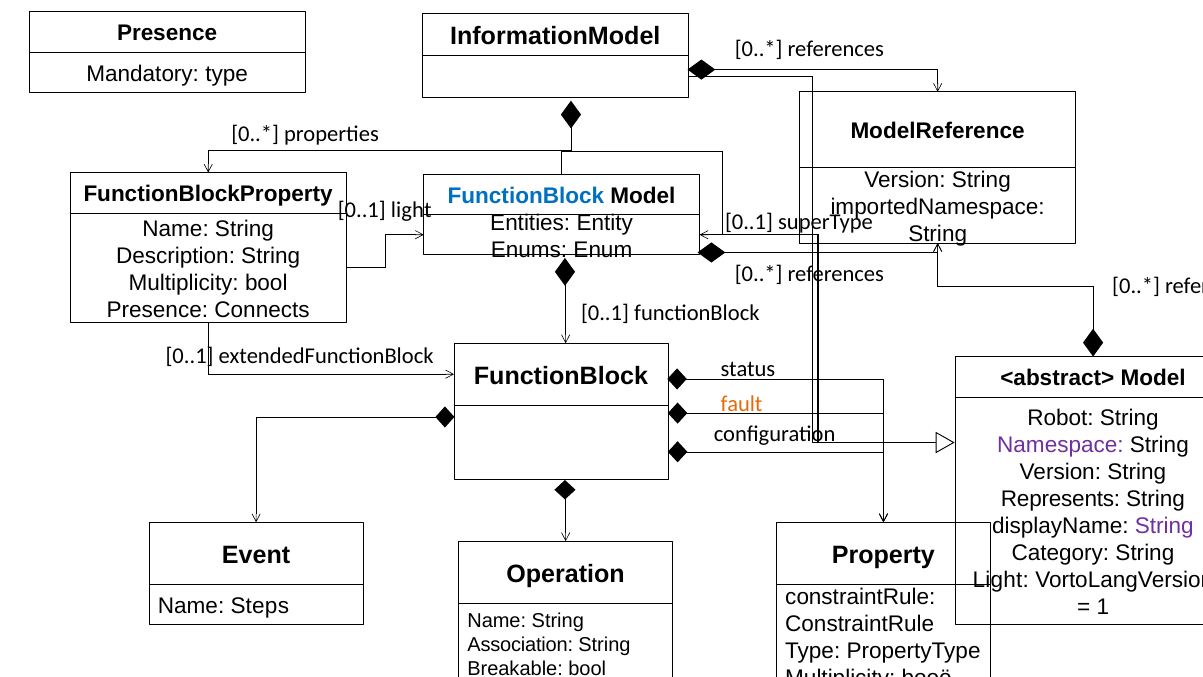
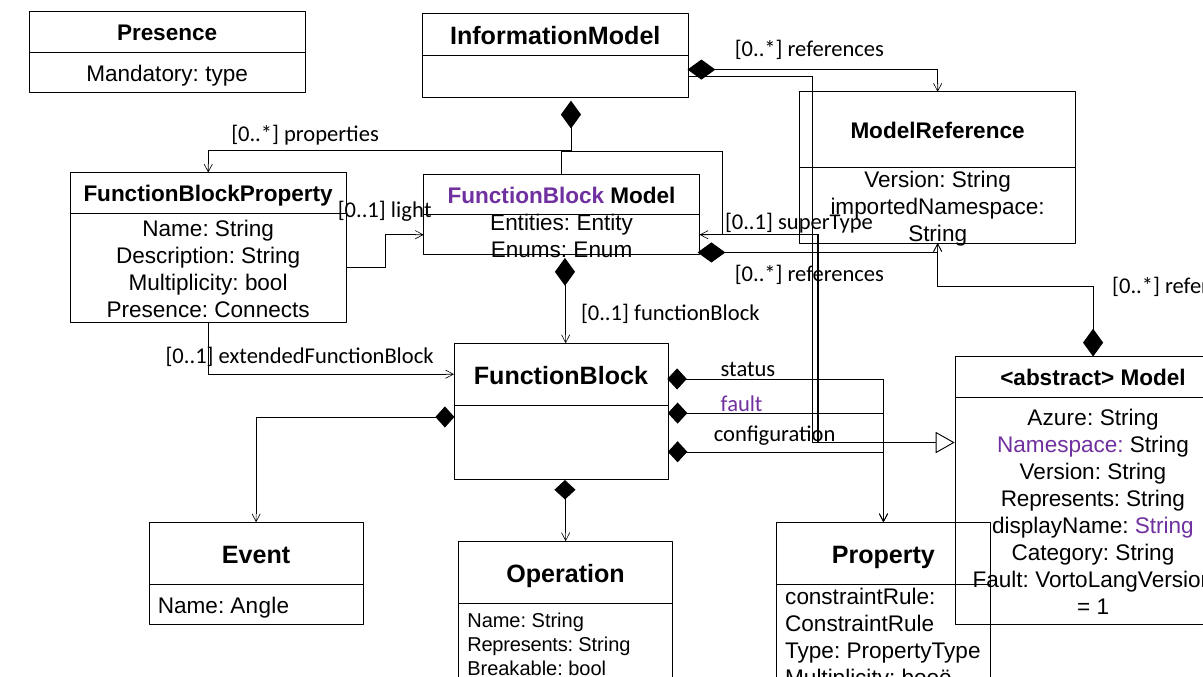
FunctionBlock colour: blue -> purple (526, 196)
fault colour: orange -> purple (742, 404)
Robot: Robot -> Azure (1060, 418)
Light: Light -> Fault (1001, 580)
Steps: Steps -> Angle (260, 606)
Association: Association -> Represents (520, 644)
